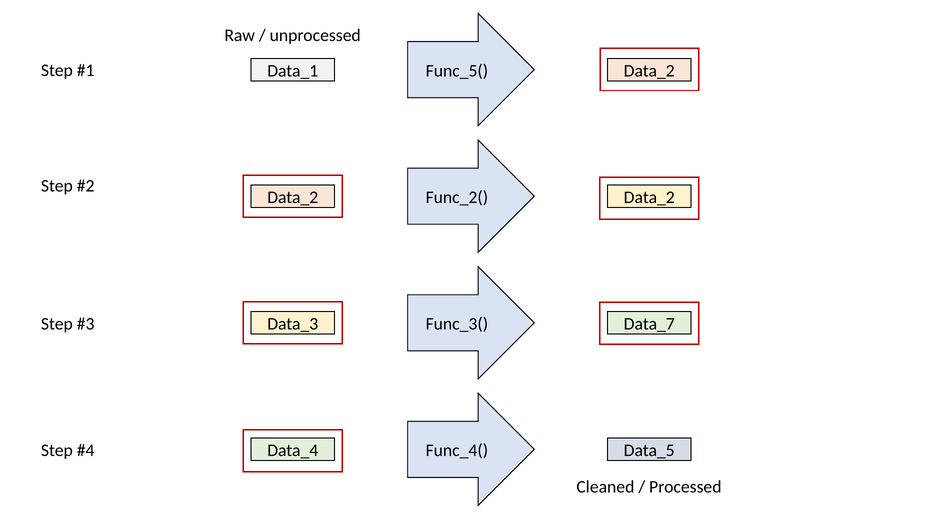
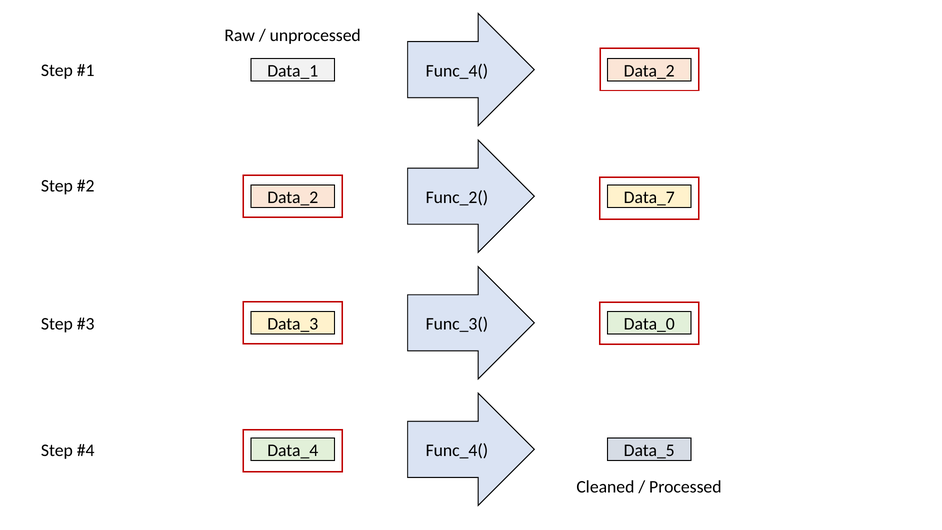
Data_1 Func_5(: Func_5( -> Func_4( (457, 71)
Func_2( Data_2: Data_2 -> Data_7 (649, 197)
Data_7: Data_7 -> Data_0 (649, 324)
